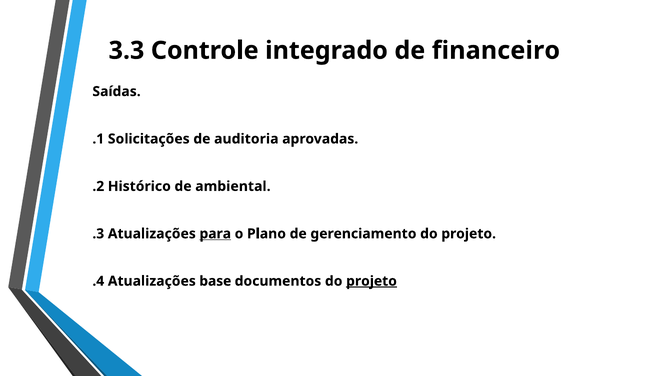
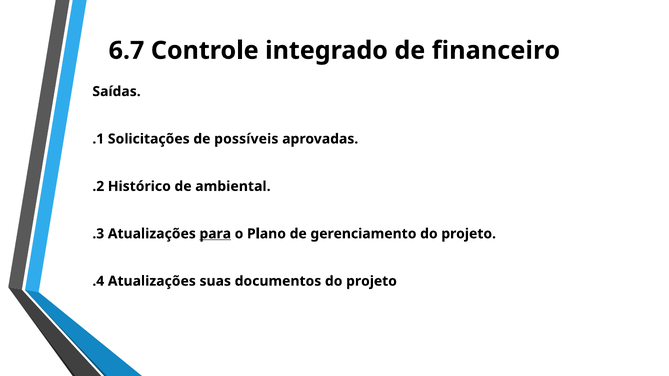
3.3: 3.3 -> 6.7 (126, 51)
auditoria: auditoria -> possíveis (246, 139)
base: base -> suas (215, 281)
projeto underline: present -> none (372, 281)
